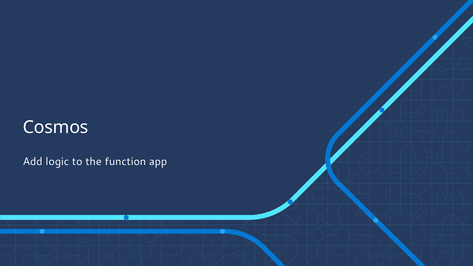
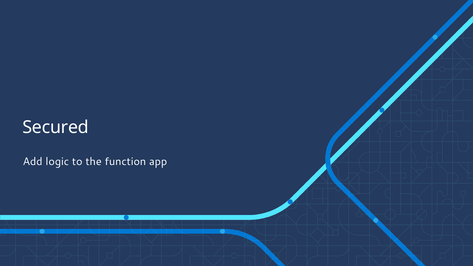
Cosmos: Cosmos -> Secured (56, 127)
